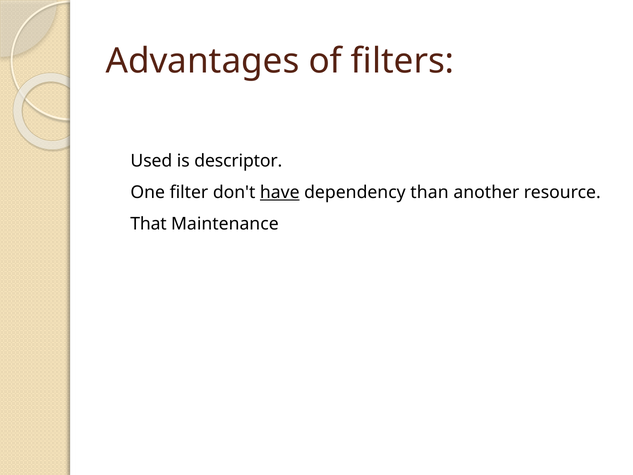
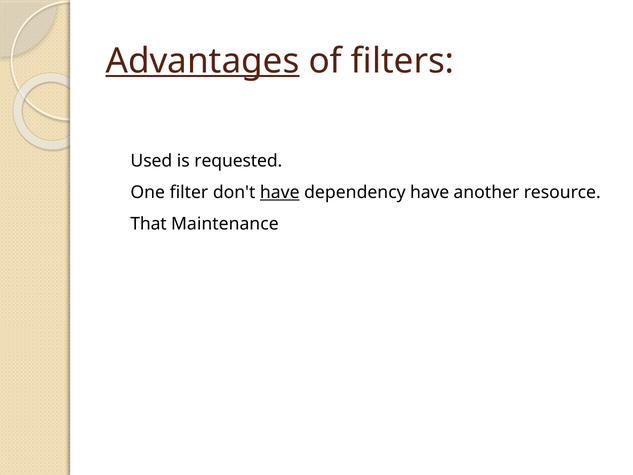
Advantages underline: none -> present (203, 61)
descriptor: descriptor -> requested (238, 161)
dependency than: than -> have (430, 192)
